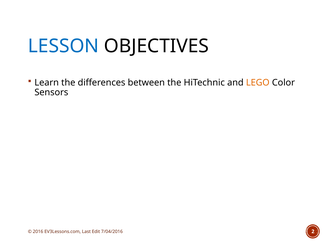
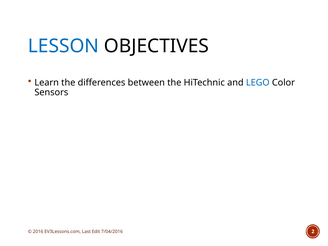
LEGO colour: orange -> blue (258, 83)
